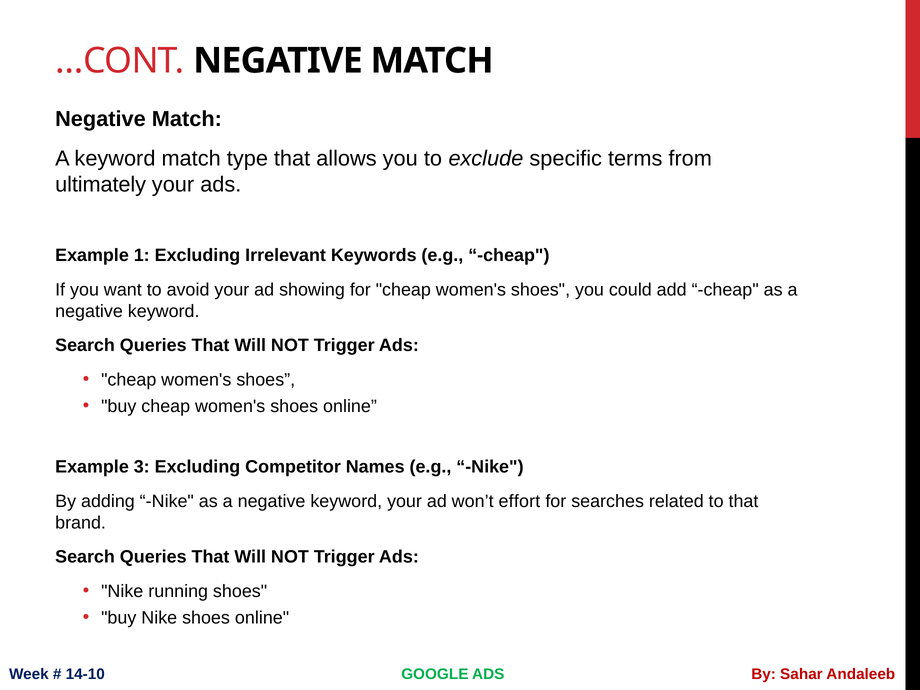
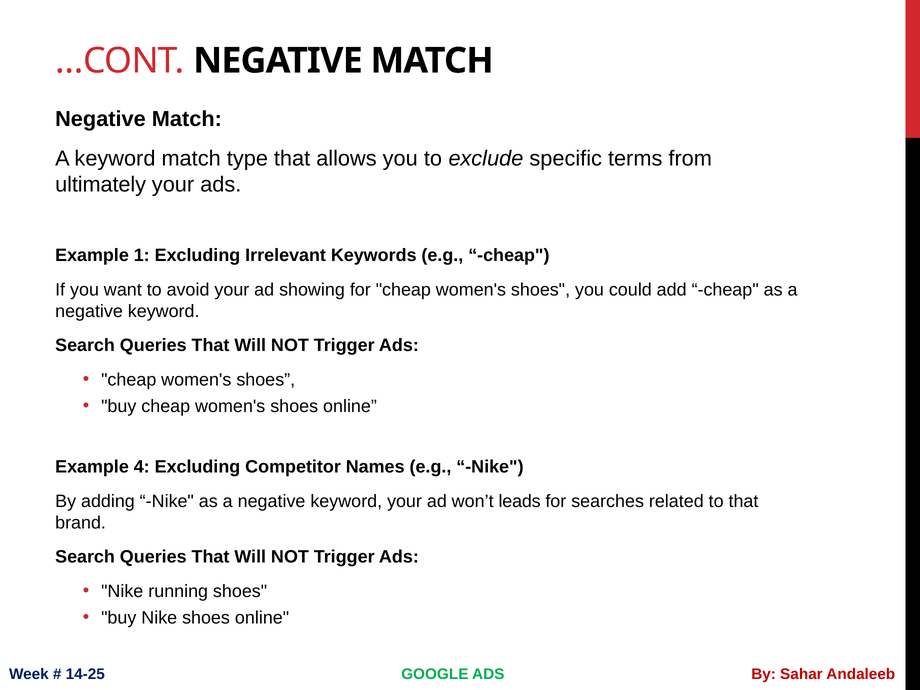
3: 3 -> 4 (142, 467)
effort: effort -> leads (520, 501)
14-10: 14-10 -> 14-25 (85, 674)
